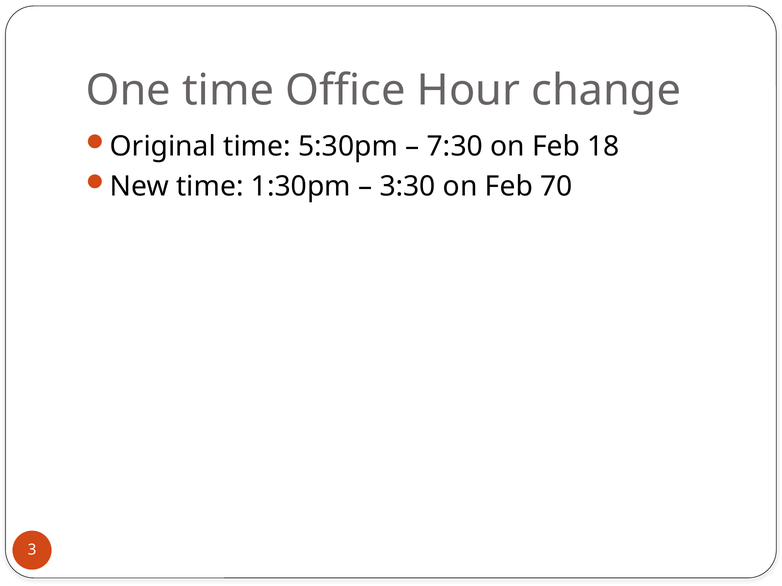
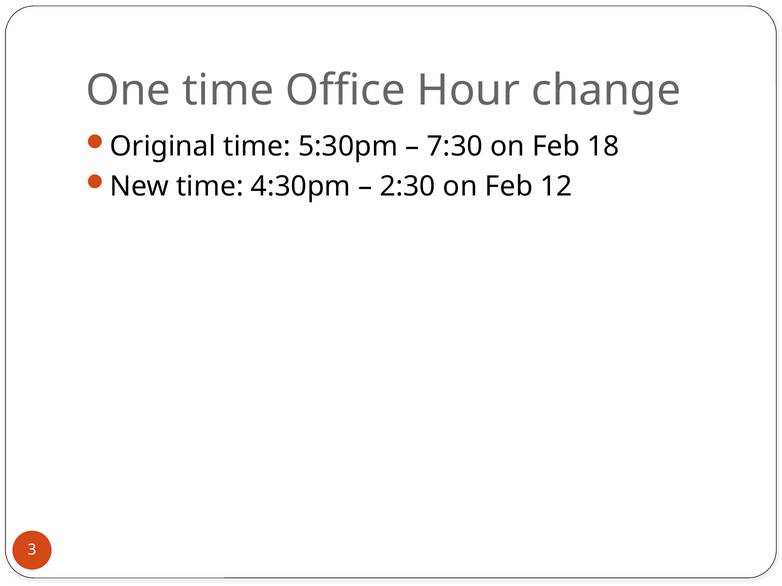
1:30pm: 1:30pm -> 4:30pm (301, 187)
3:30: 3:30 -> 2:30 (408, 187)
70: 70 -> 12 (556, 187)
